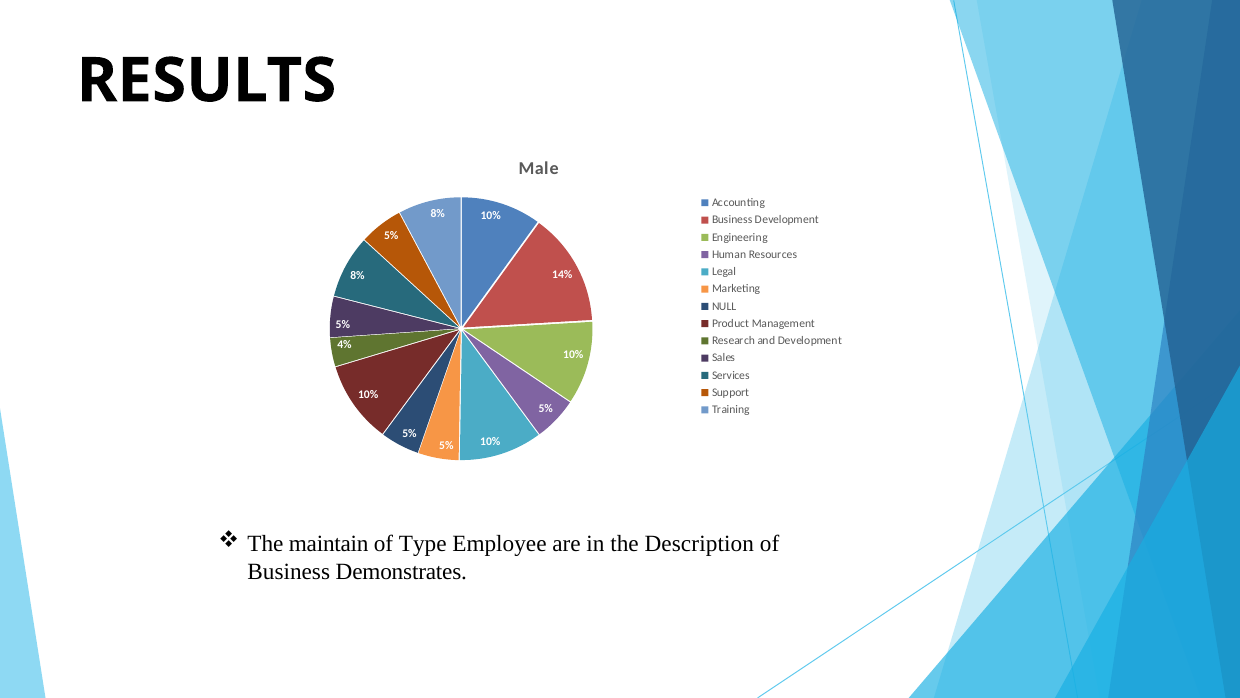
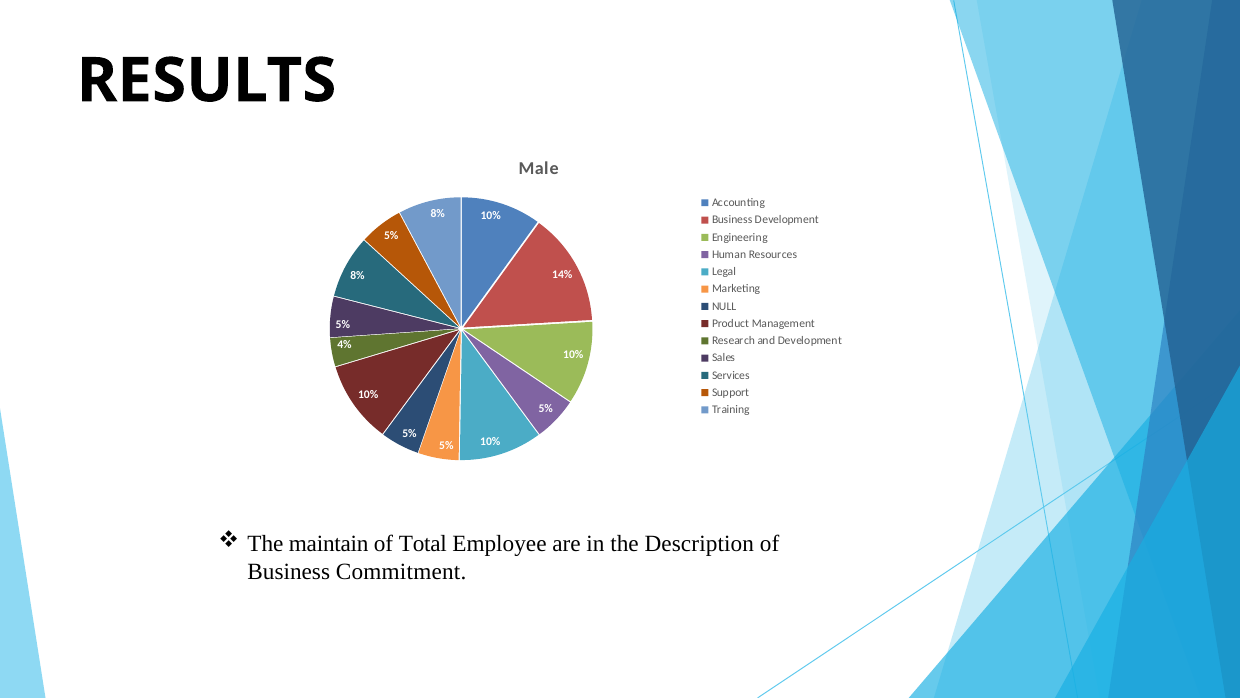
Type: Type -> Total (423, 544)
Demonstrates: Demonstrates -> Commitment (401, 571)
